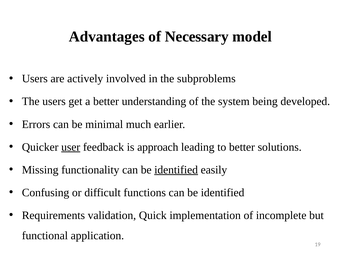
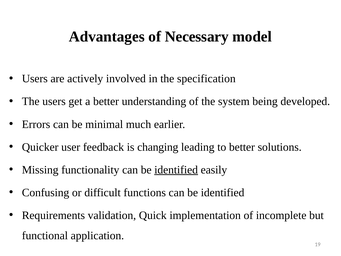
subproblems: subproblems -> specification (206, 79)
user underline: present -> none (71, 147)
approach: approach -> changing (158, 147)
